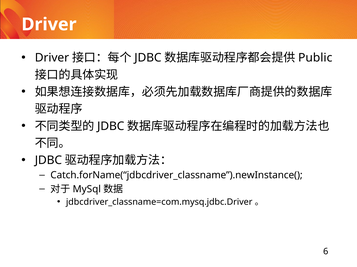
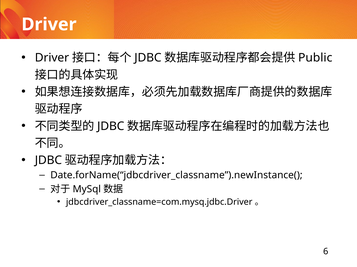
Catch.forName(“jdbcdriver_classname”).newInstance(: Catch.forName(“jdbcdriver_classname”).newInstance( -> Date.forName(“jdbcdriver_classname”).newInstance( (176, 176)
